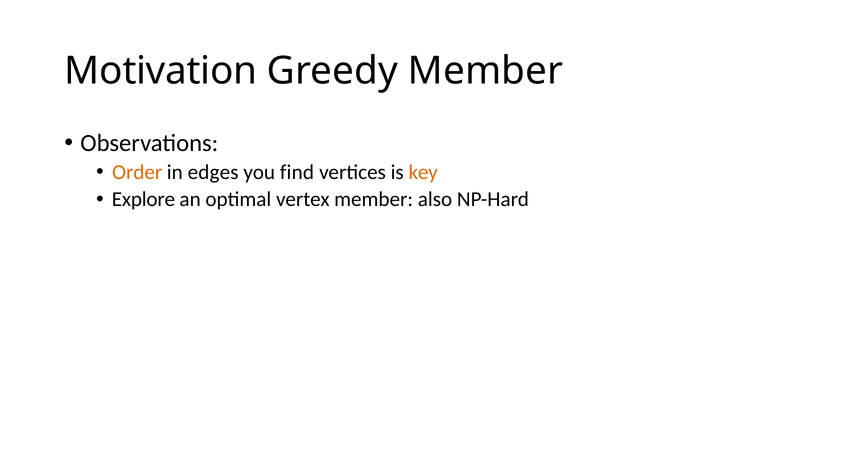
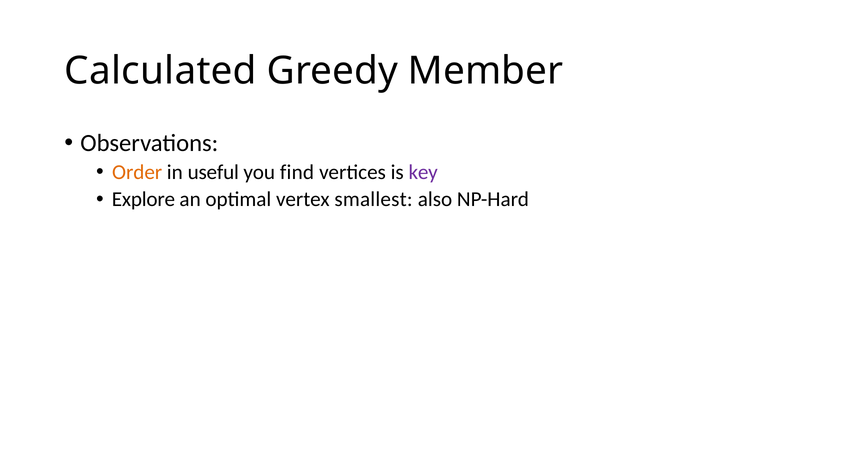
Motivation: Motivation -> Calculated (161, 71)
edges: edges -> useful (213, 172)
key colour: orange -> purple (423, 172)
vertex member: member -> smallest (374, 199)
